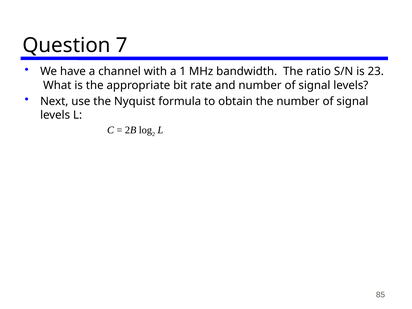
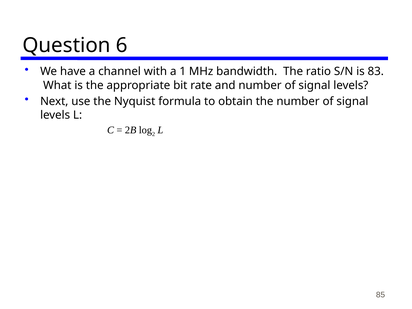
7: 7 -> 6 (122, 45)
23: 23 -> 83 (376, 72)
